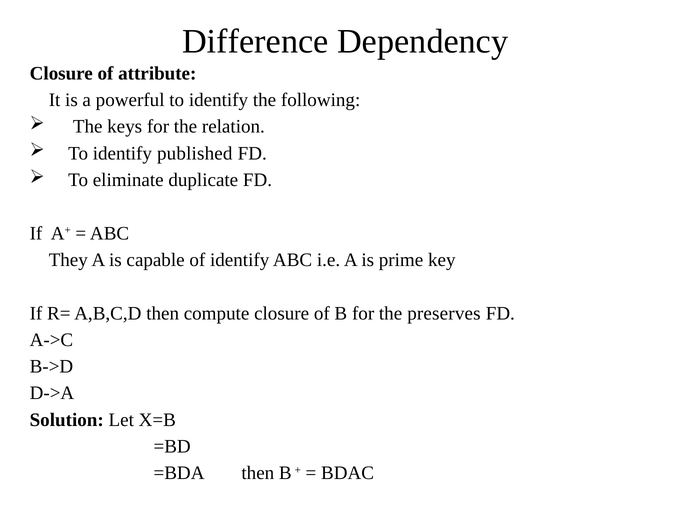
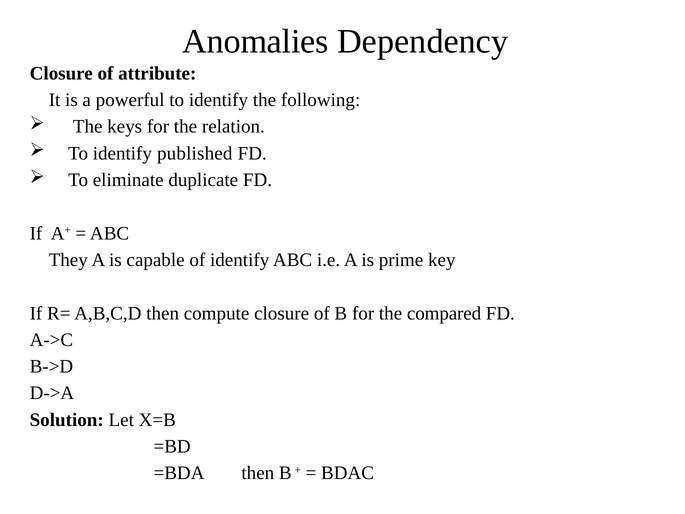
Difference: Difference -> Anomalies (256, 41)
preserves: preserves -> compared (444, 313)
